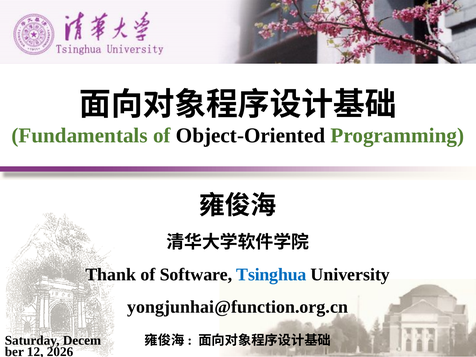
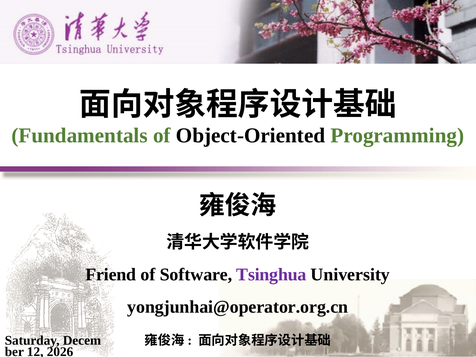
Thank: Thank -> Friend (111, 275)
Tsinghua colour: blue -> purple (271, 275)
yongjunhai@function.org.cn: yongjunhai@function.org.cn -> yongjunhai@operator.org.cn (238, 307)
